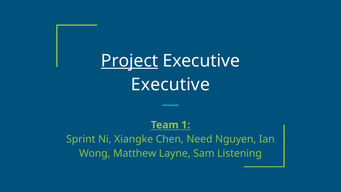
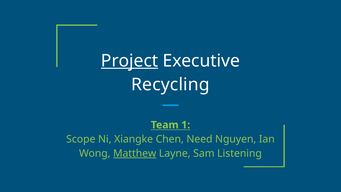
Executive: Executive -> Recycling (170, 84)
Sprint: Sprint -> Scope (81, 139)
Matthew underline: none -> present (135, 153)
